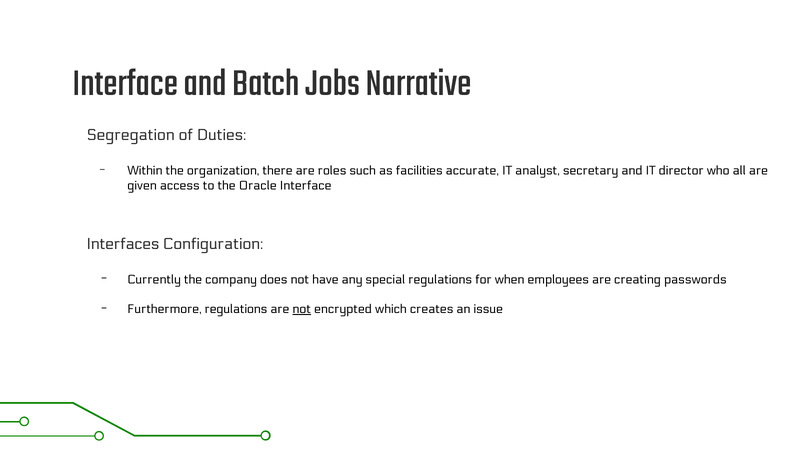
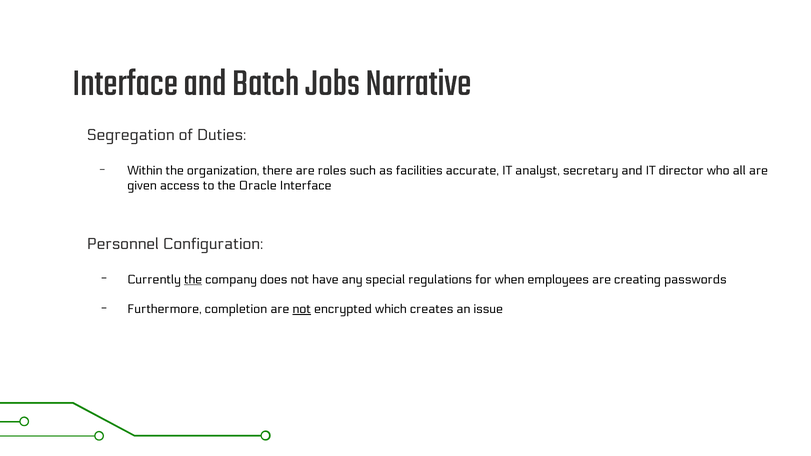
Interfaces: Interfaces -> Personnel (123, 244)
the underline: none -> present (193, 280)
Furthermore regulations: regulations -> completion (236, 309)
